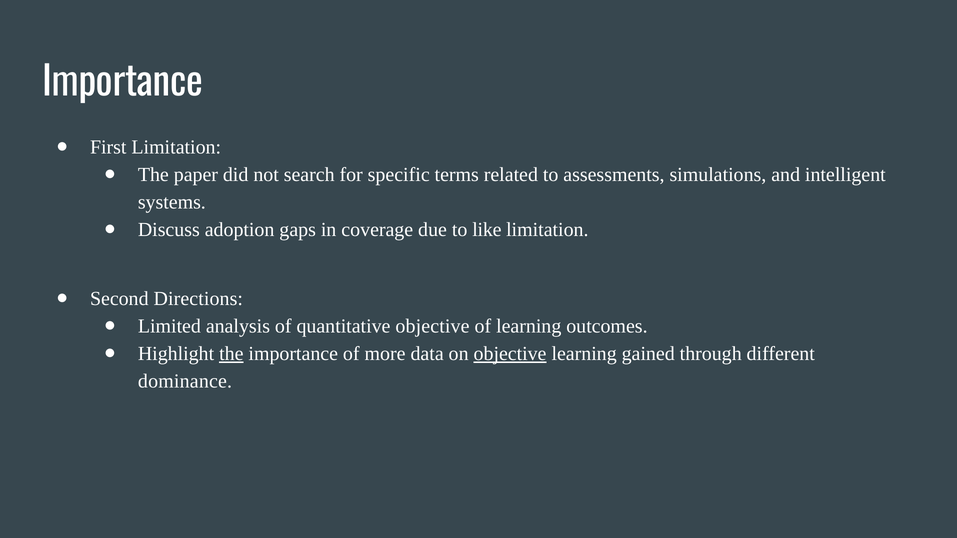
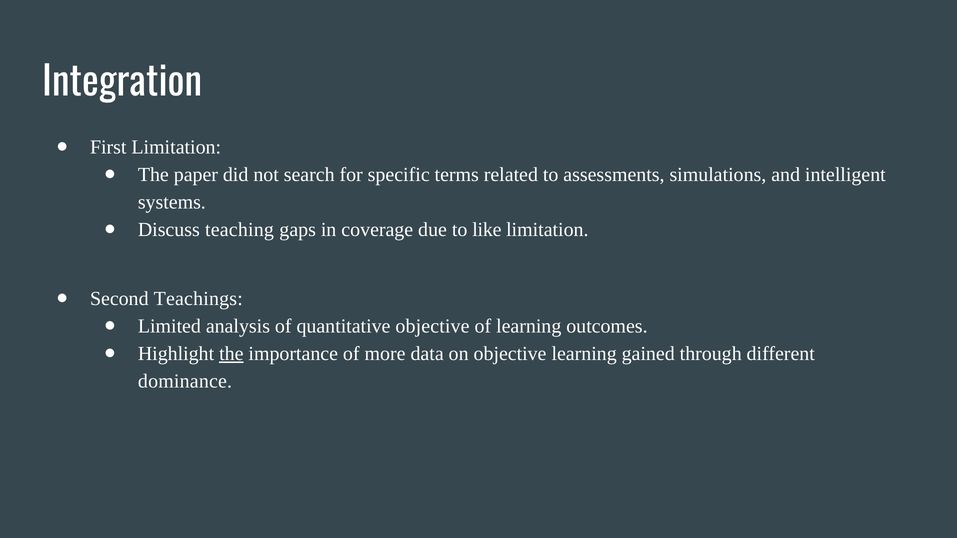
Importance: Importance -> Integration (122, 83)
adoption: adoption -> teaching (239, 230)
Directions: Directions -> Teachings (198, 299)
objective underline: present -> none (510, 354)
